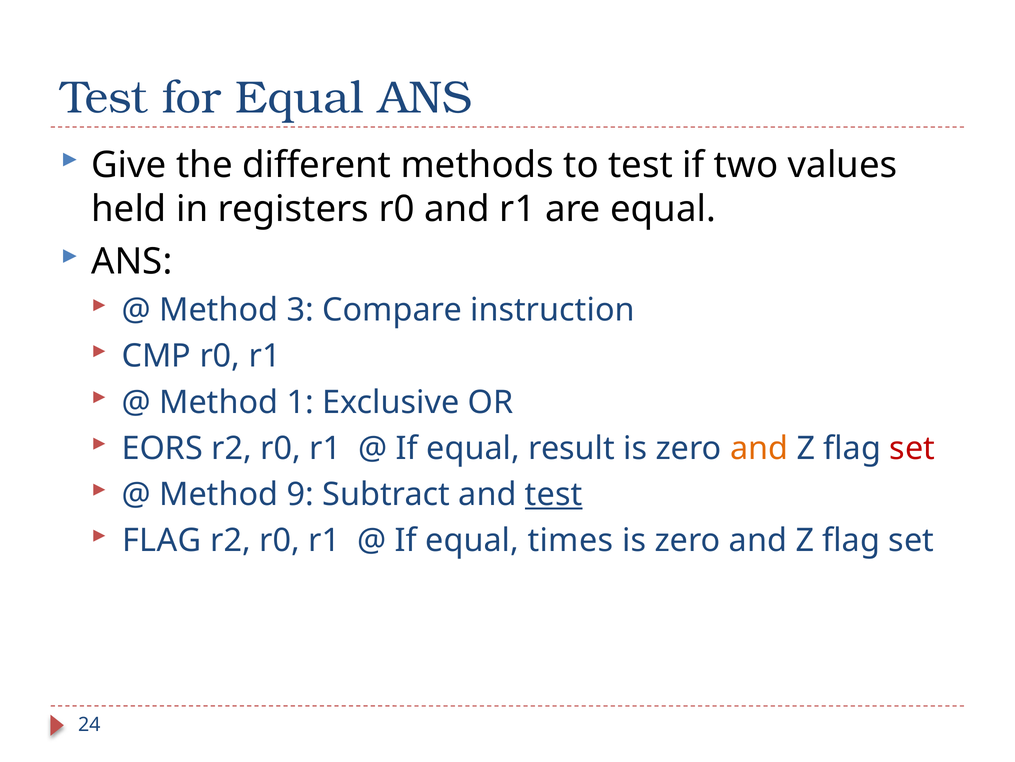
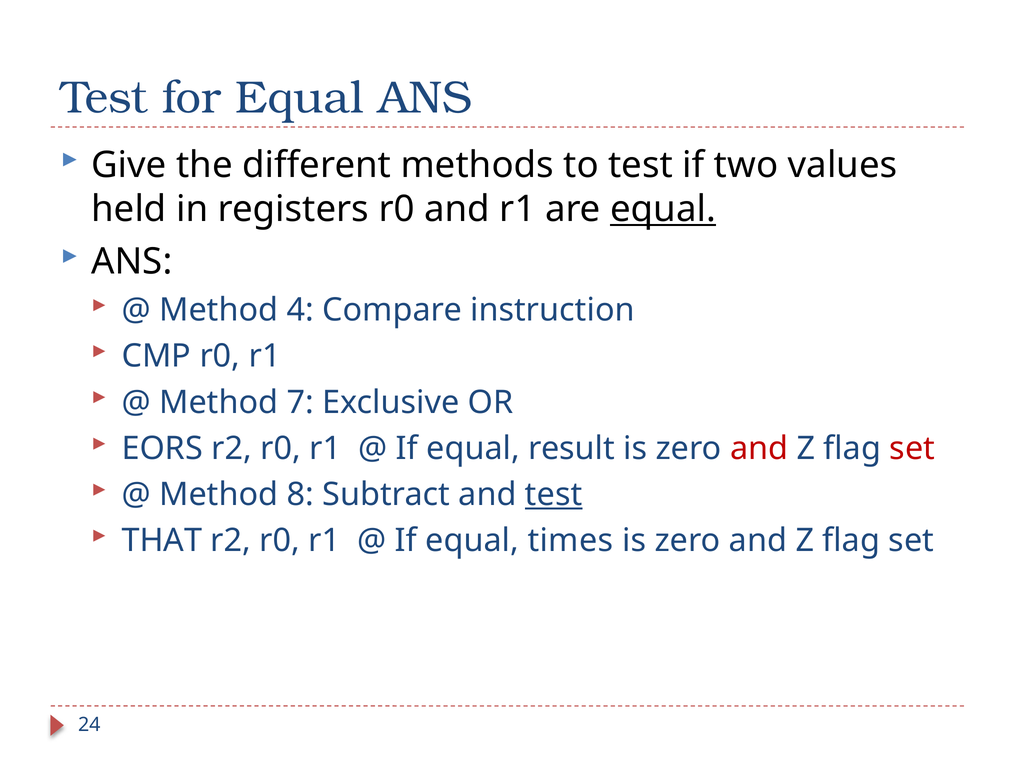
equal underline: none -> present (663, 209)
3: 3 -> 4 (300, 310)
1: 1 -> 7 (300, 402)
and colour: orange -> red (759, 448)
9: 9 -> 8 (300, 494)
FLAG: FLAG -> THAT (162, 540)
